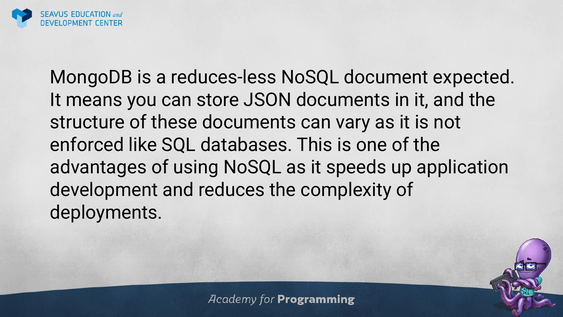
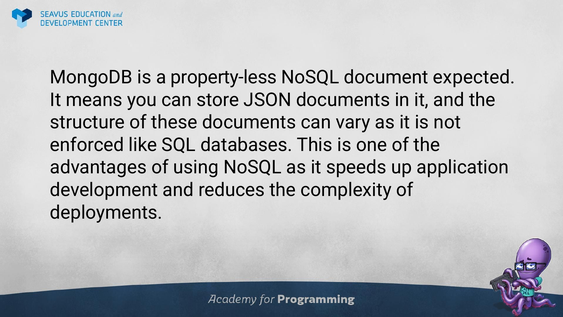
reduces-less: reduces-less -> property-less (224, 77)
